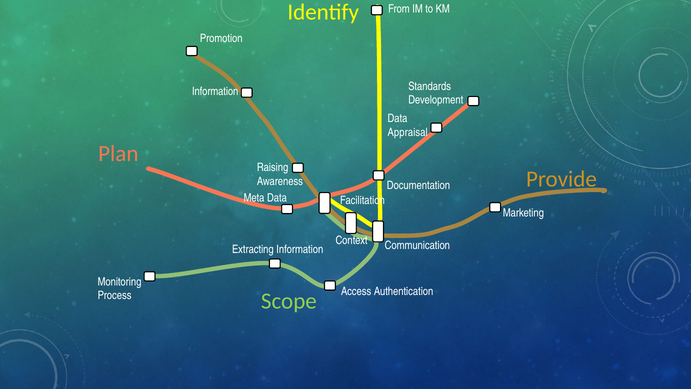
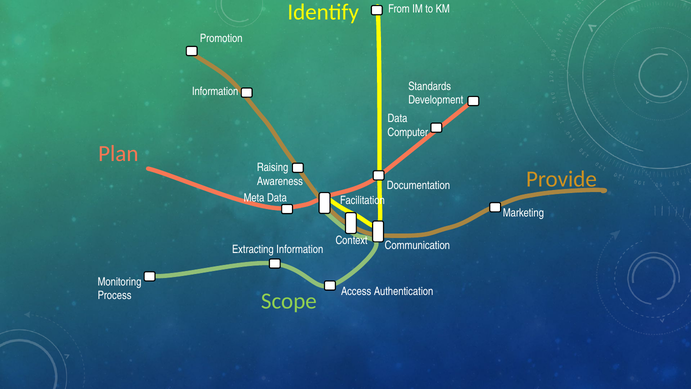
Appraisal: Appraisal -> Computer (408, 132)
